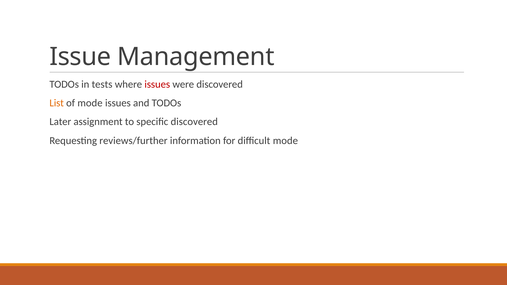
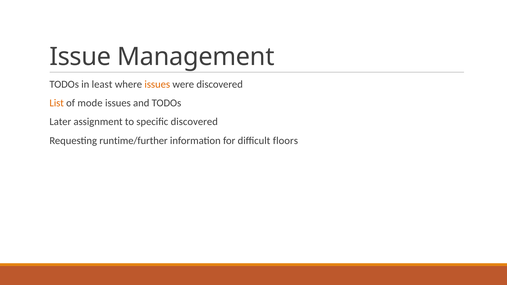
tests: tests -> least (102, 84)
issues colour: red -> orange (157, 84)
reviews/further: reviews/further -> runtime/further (134, 141)
difficult mode: mode -> floors (285, 141)
